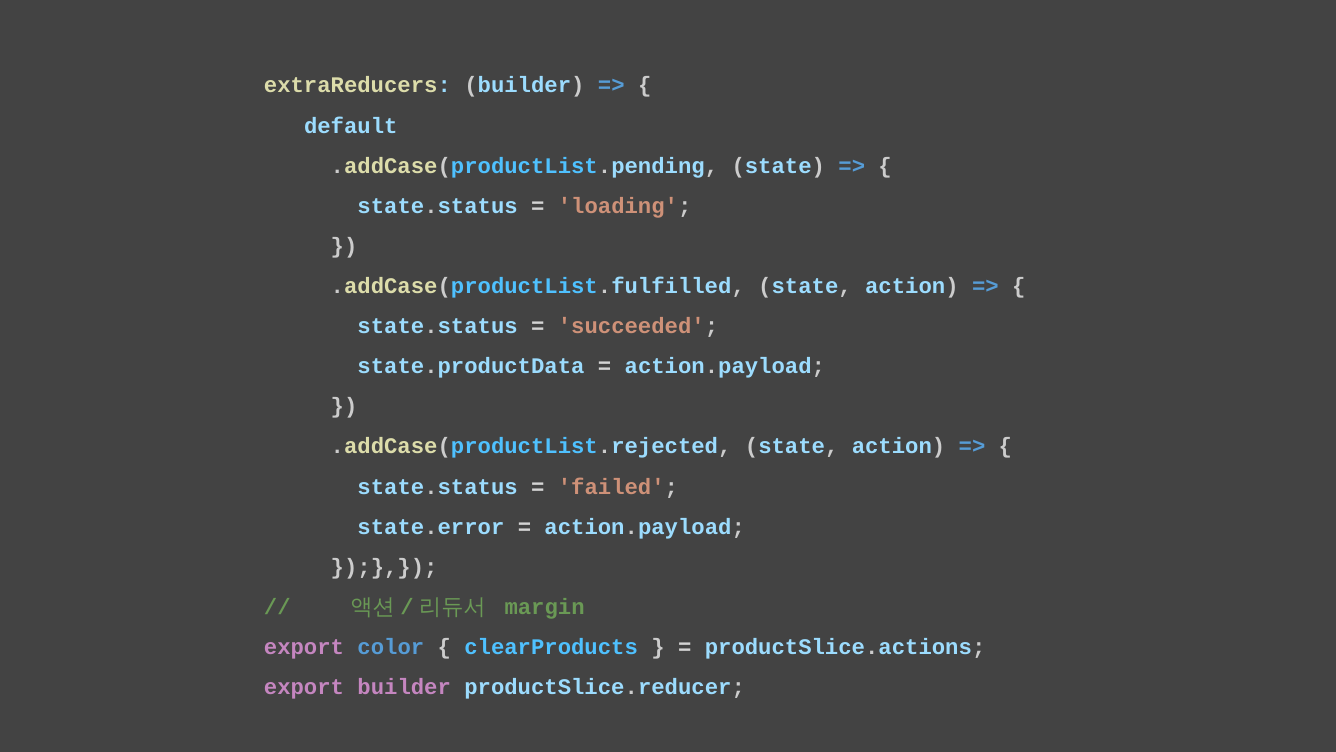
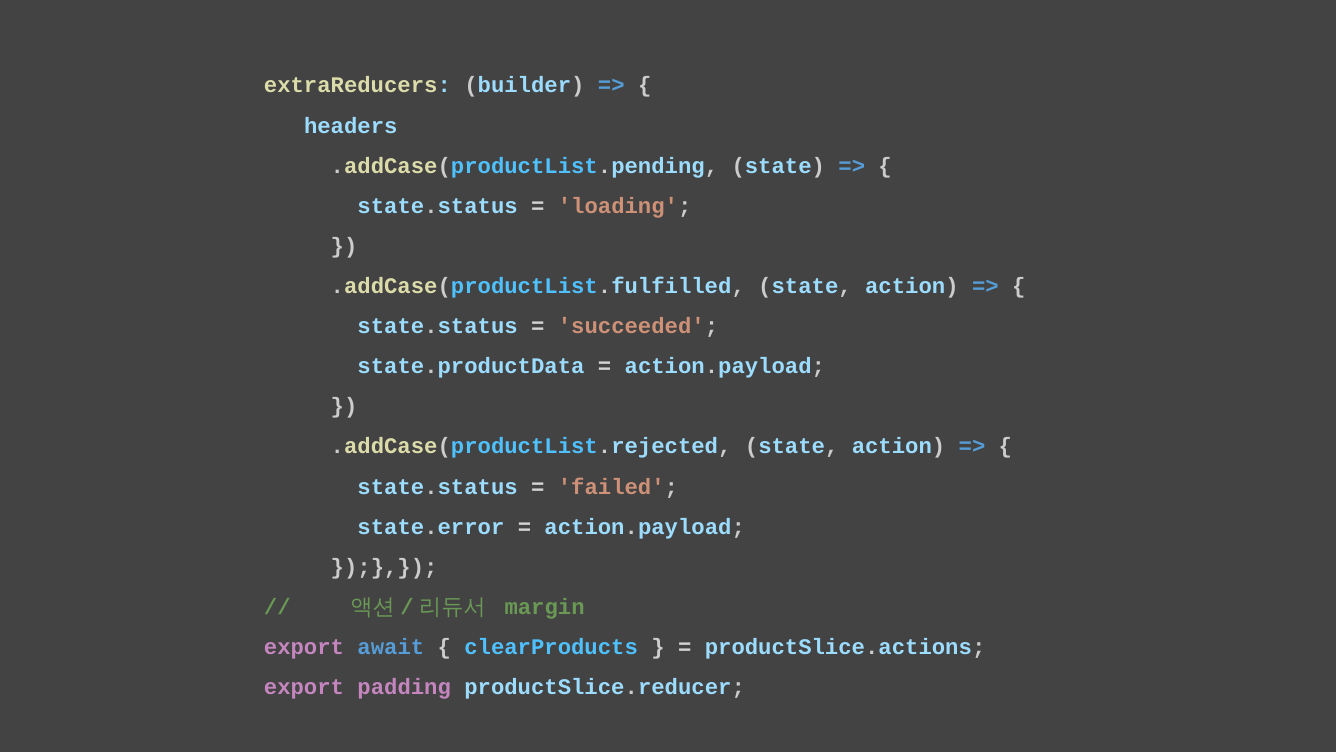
default: default -> headers (351, 126)
color: color -> await (391, 647)
export builder: builder -> padding (404, 687)
